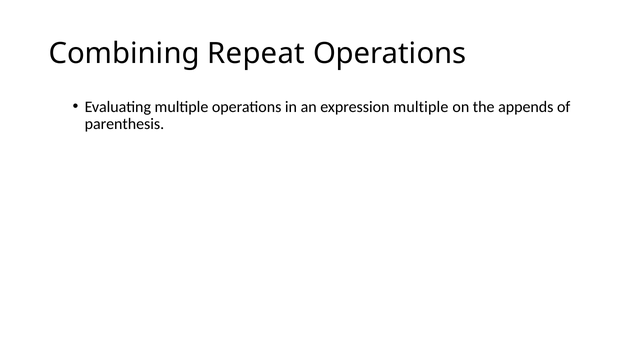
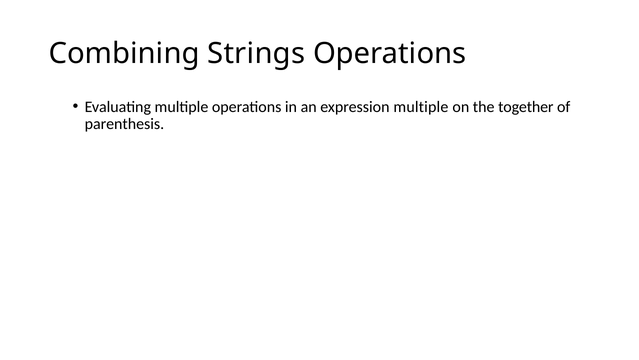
Repeat: Repeat -> Strings (256, 54)
appends: appends -> together (526, 107)
